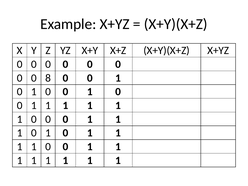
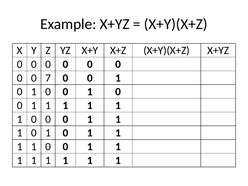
8: 8 -> 7 (48, 78)
